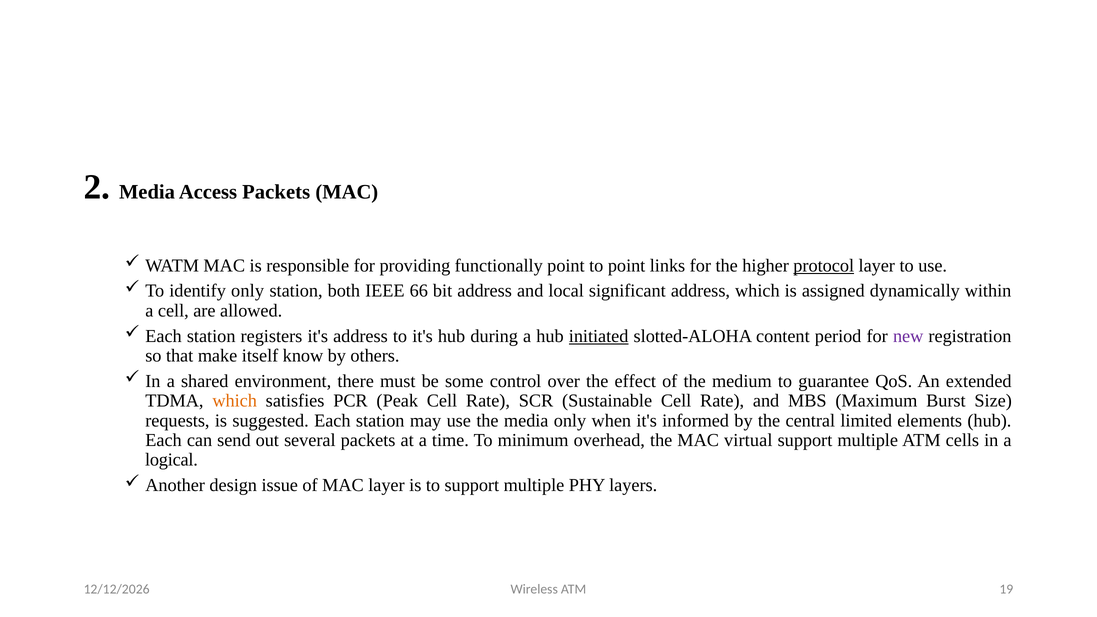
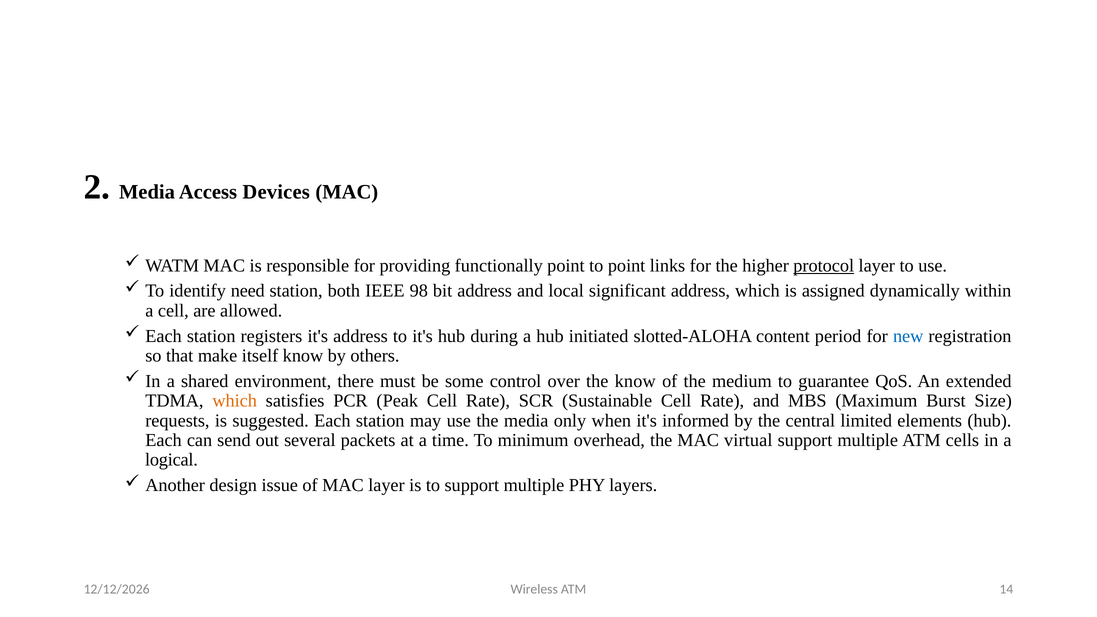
Access Packets: Packets -> Devices (276, 192)
identify only: only -> need (248, 291)
66: 66 -> 98 (419, 291)
initiated underline: present -> none (599, 336)
new colour: purple -> blue (908, 336)
the effect: effect -> know (635, 381)
19: 19 -> 14 (1006, 589)
